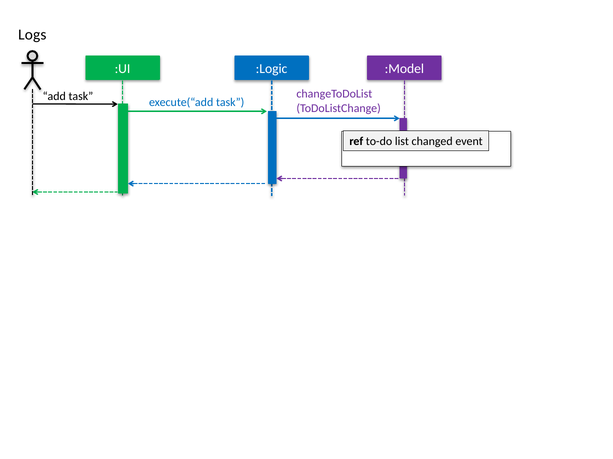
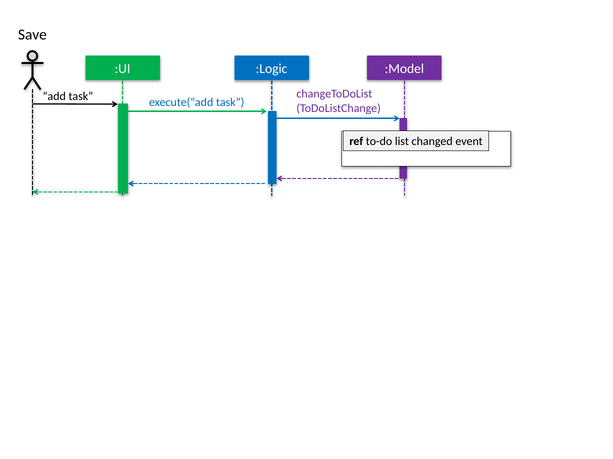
Logs: Logs -> Save (32, 35)
